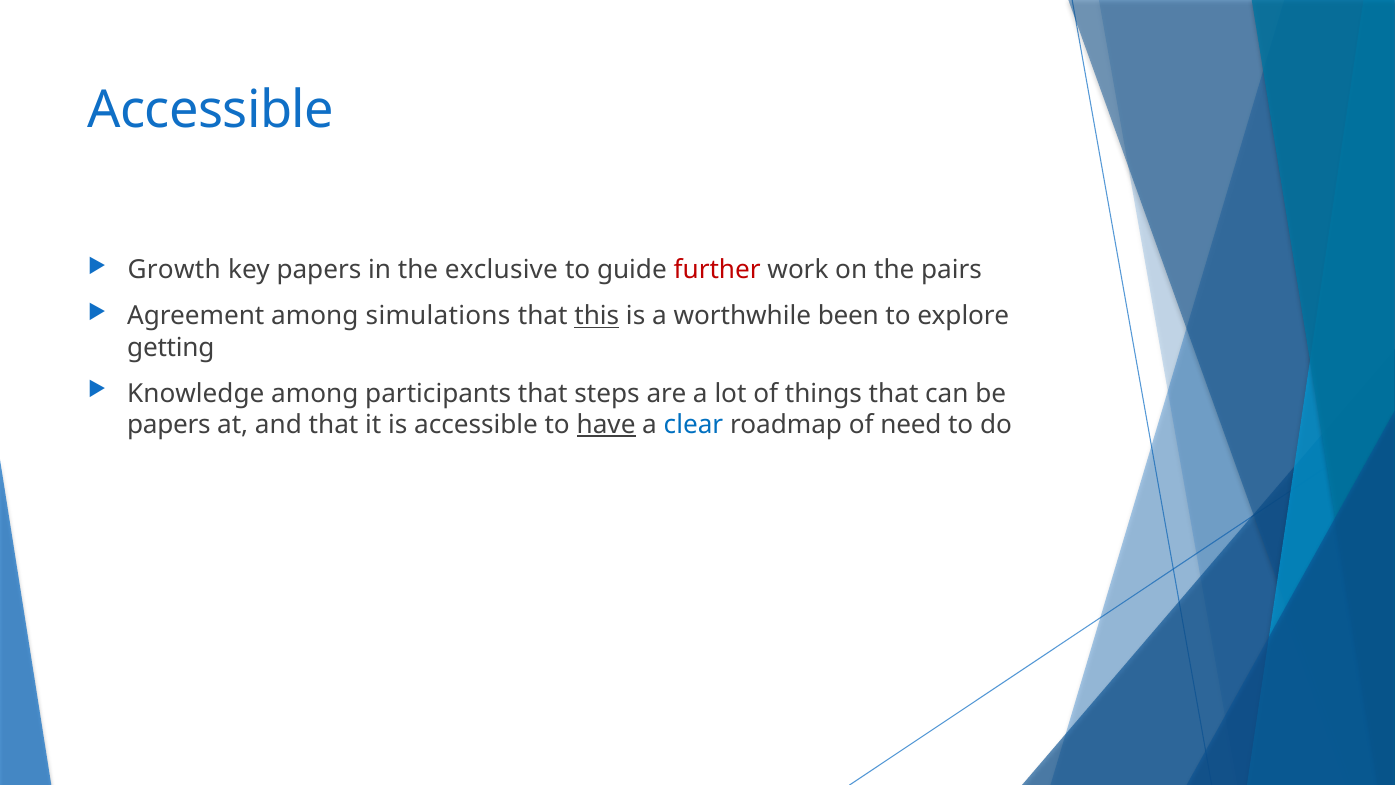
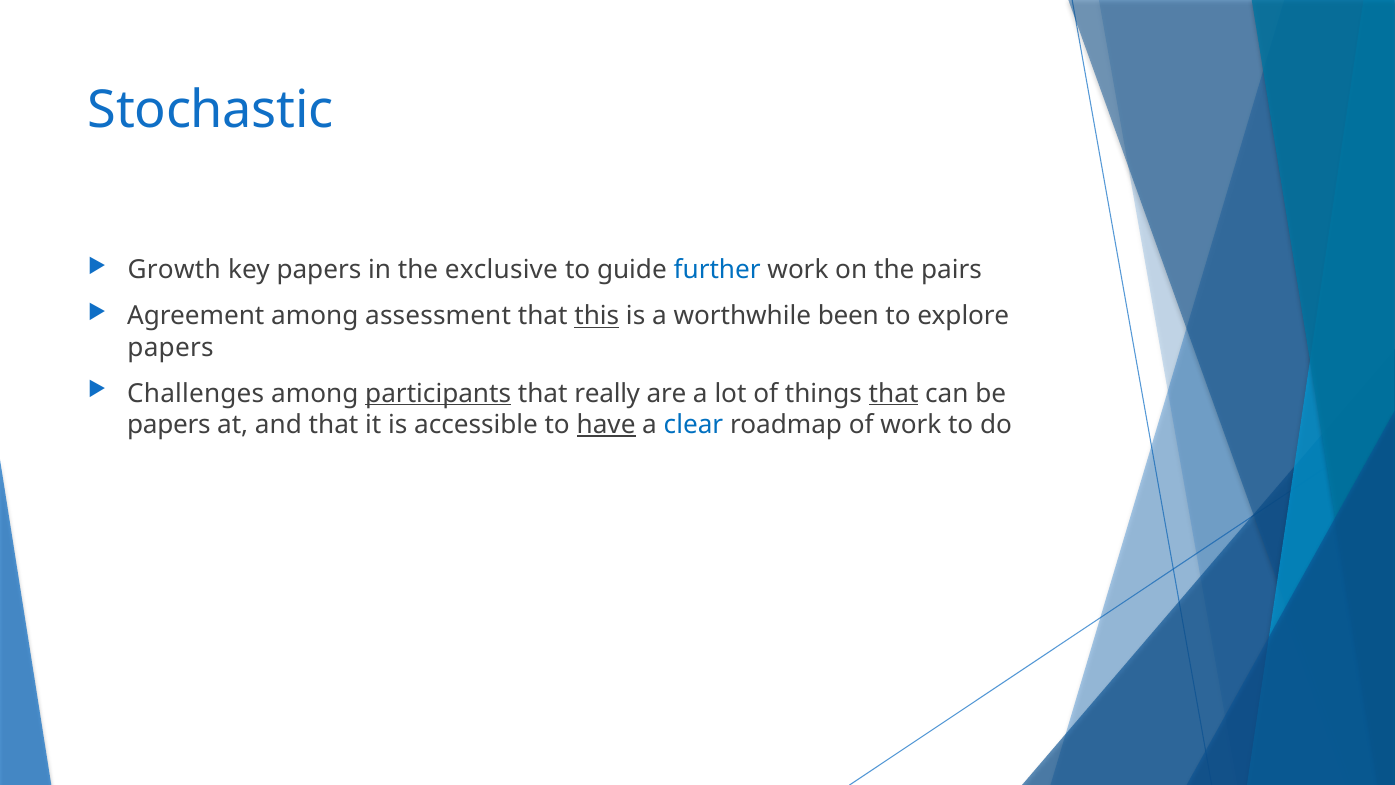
Accessible: Accessible -> Stochastic (211, 110)
further colour: red -> blue (717, 270)
simulations: simulations -> assessment (438, 316)
getting: getting -> papers (171, 347)
Knowledge: Knowledge -> Challenges (196, 393)
participants underline: none -> present (438, 393)
steps: steps -> really (607, 393)
that underline: none -> present (894, 393)
of need: need -> work (911, 425)
